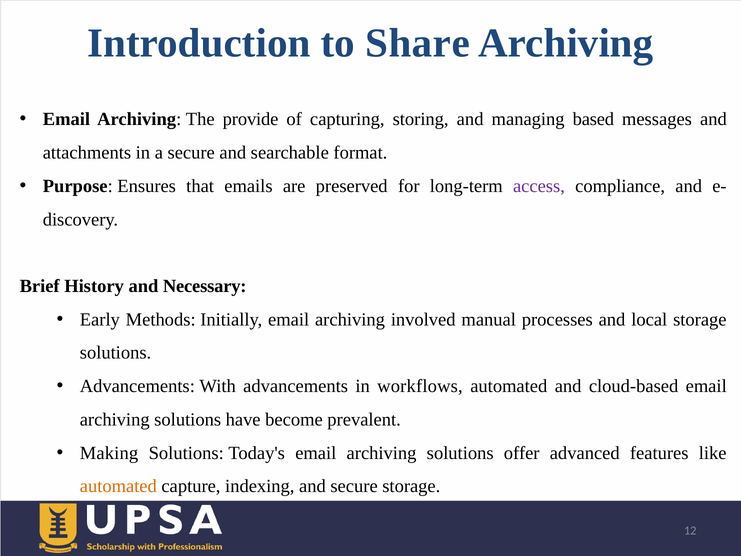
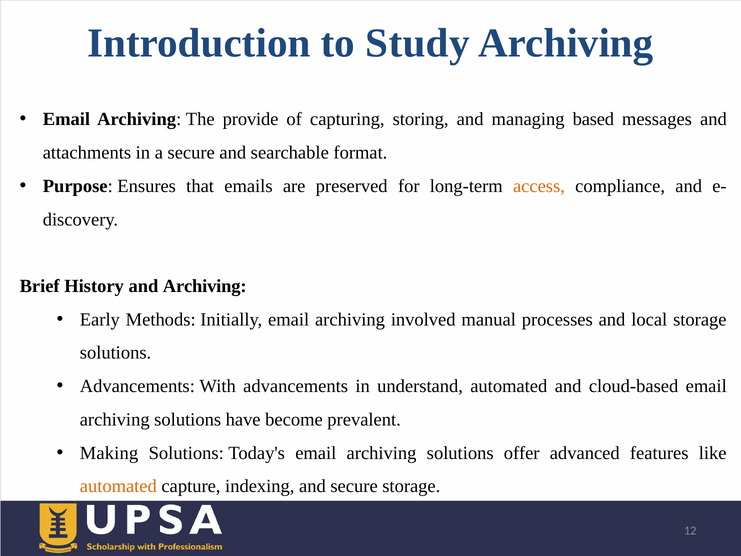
Share: Share -> Study (418, 43)
access colour: purple -> orange (539, 186)
and Necessary: Necessary -> Archiving (205, 286)
workflows: workflows -> understand (420, 386)
